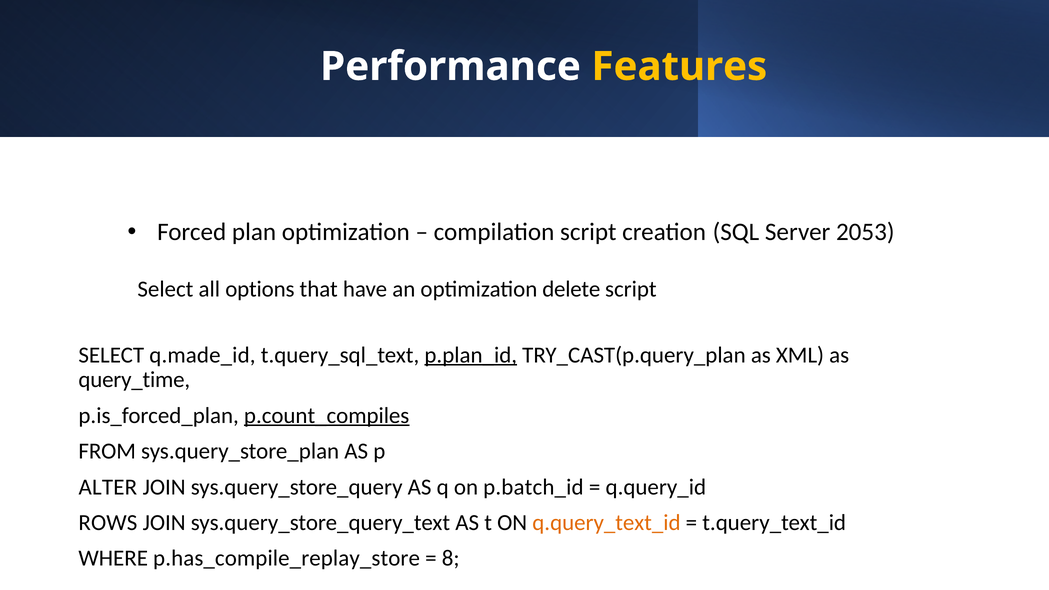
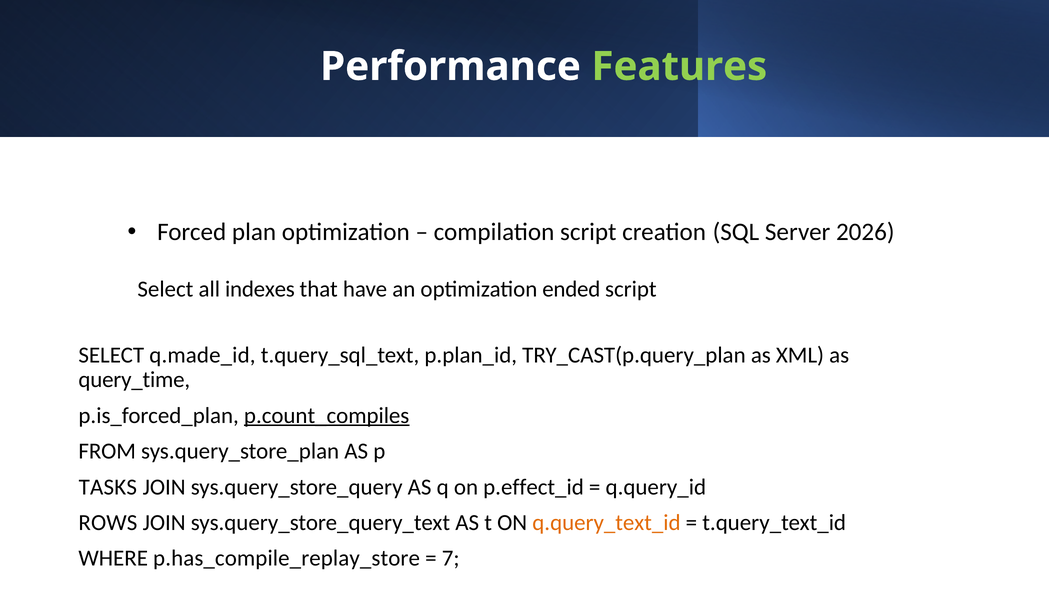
Features colour: yellow -> light green (679, 67)
2053: 2053 -> 2026 (865, 232)
options: options -> indexes (260, 289)
delete: delete -> ended (571, 289)
p.plan_id underline: present -> none (471, 355)
ALTER: ALTER -> TASKS (108, 487)
p.batch_id: p.batch_id -> p.effect_id (534, 487)
8: 8 -> 7 (451, 558)
